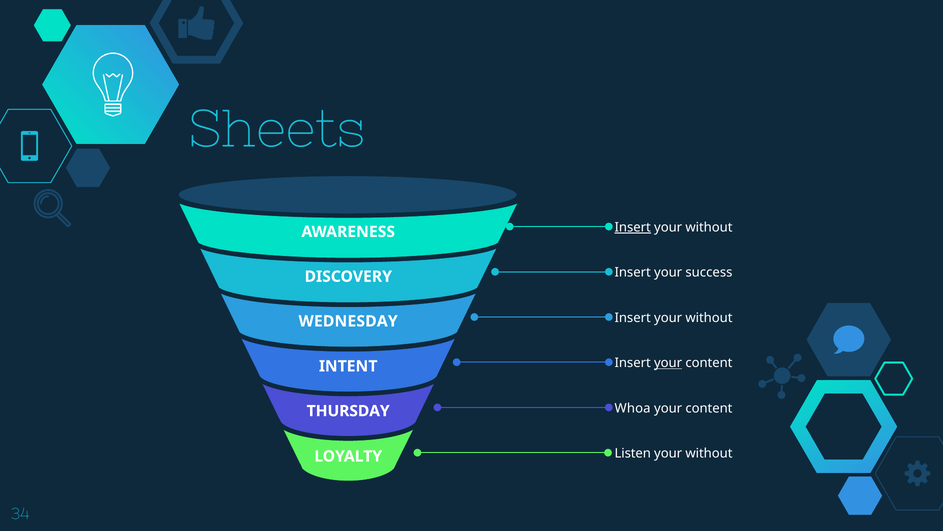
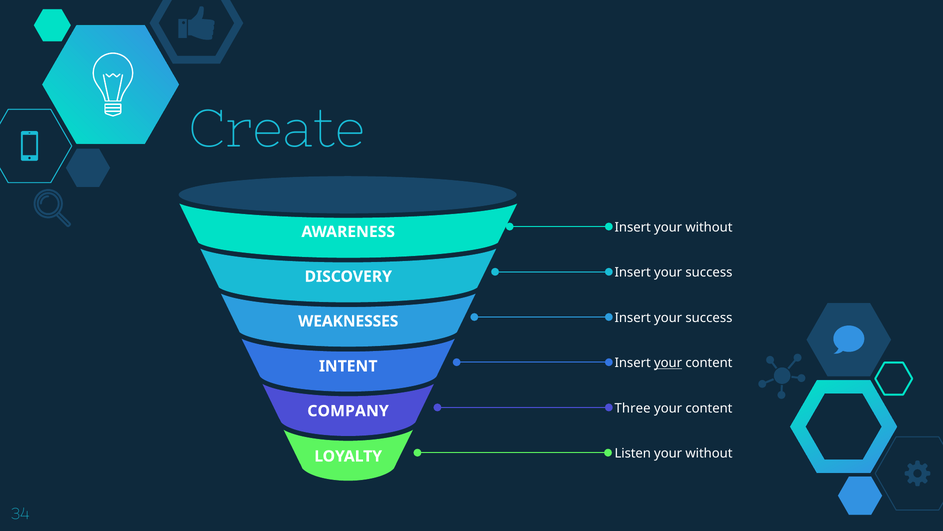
Sheets: Sheets -> Create (277, 129)
Insert underline: present -> none (633, 227)
without: without -> success (709, 318)
WEDNESDAY: WEDNESDAY -> WEAKNESSES (348, 321)
Whoa: Whoa -> Three (633, 408)
THURSDAY: THURSDAY -> COMPANY (348, 411)
